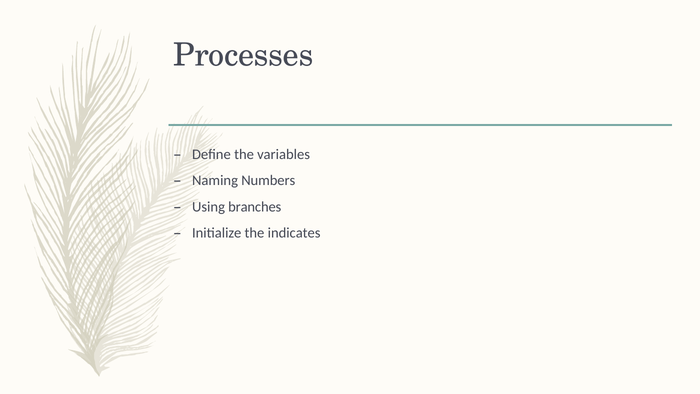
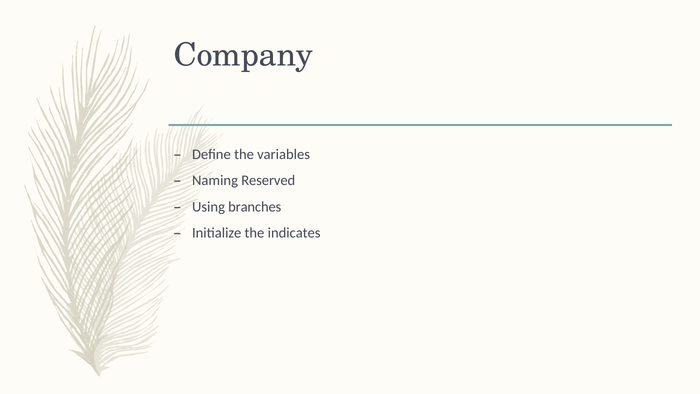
Processes: Processes -> Company (243, 55)
Numbers: Numbers -> Reserved (268, 181)
